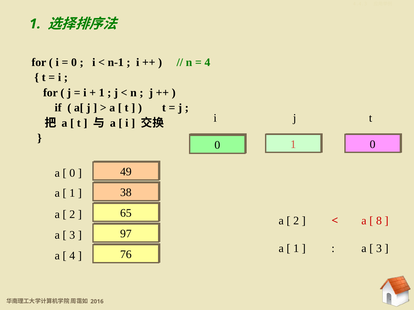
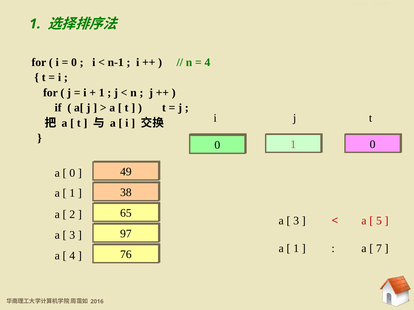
2: 2 -> 3 (296, 221)
8: 8 -> 5 (379, 221)
3: 3 -> 7 (379, 249)
